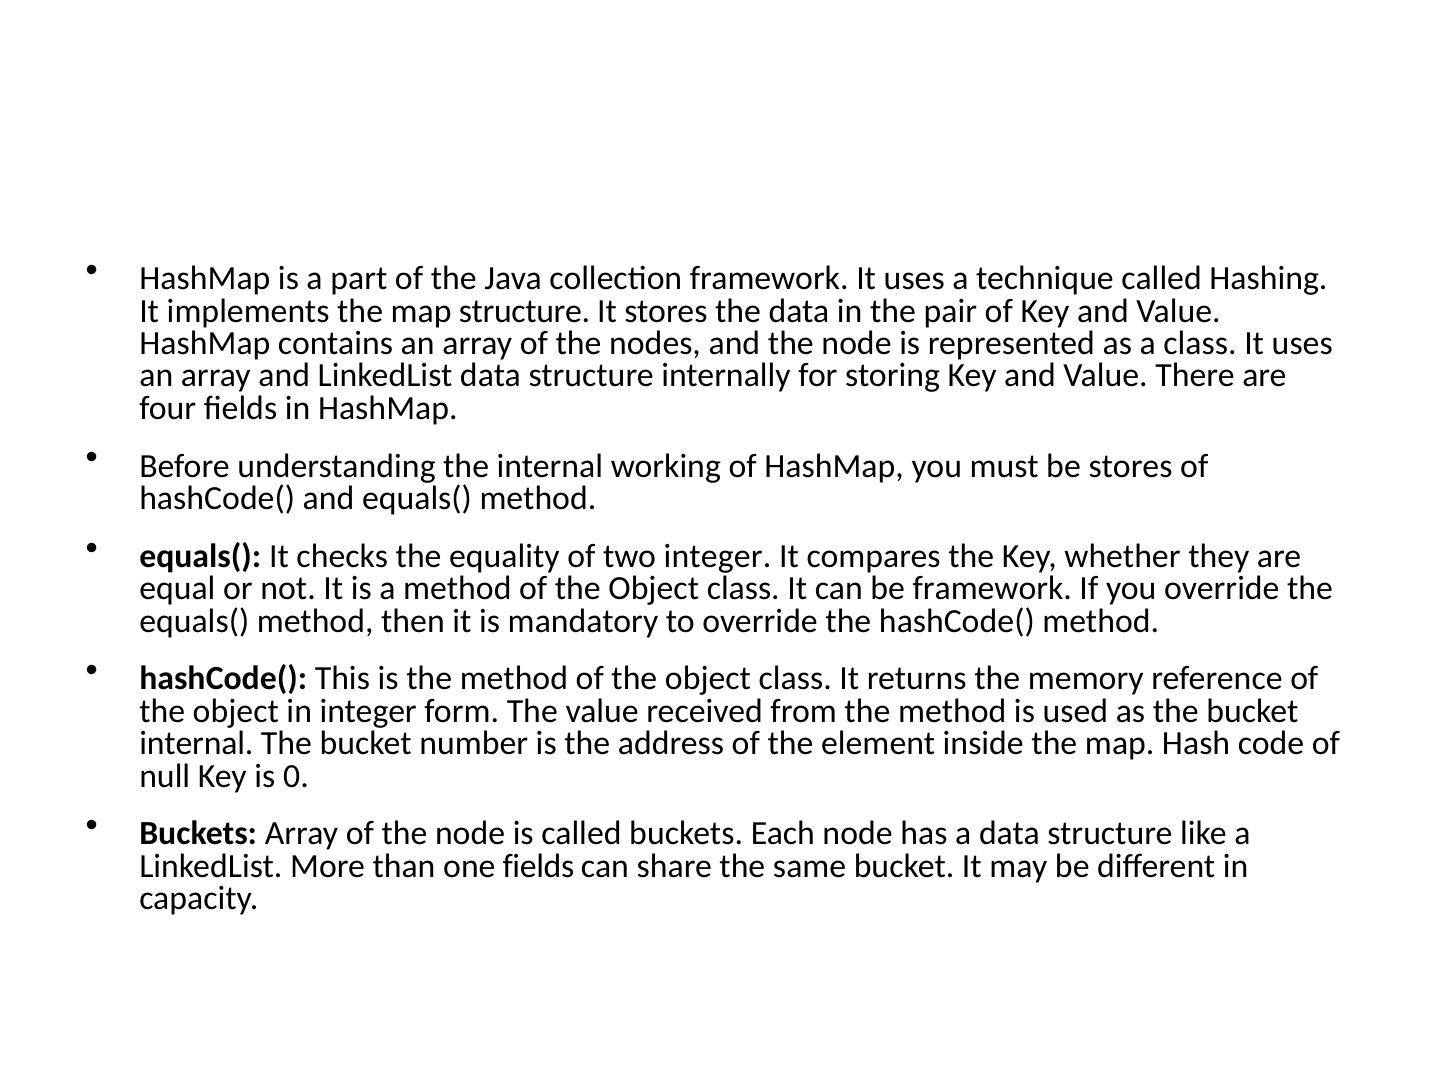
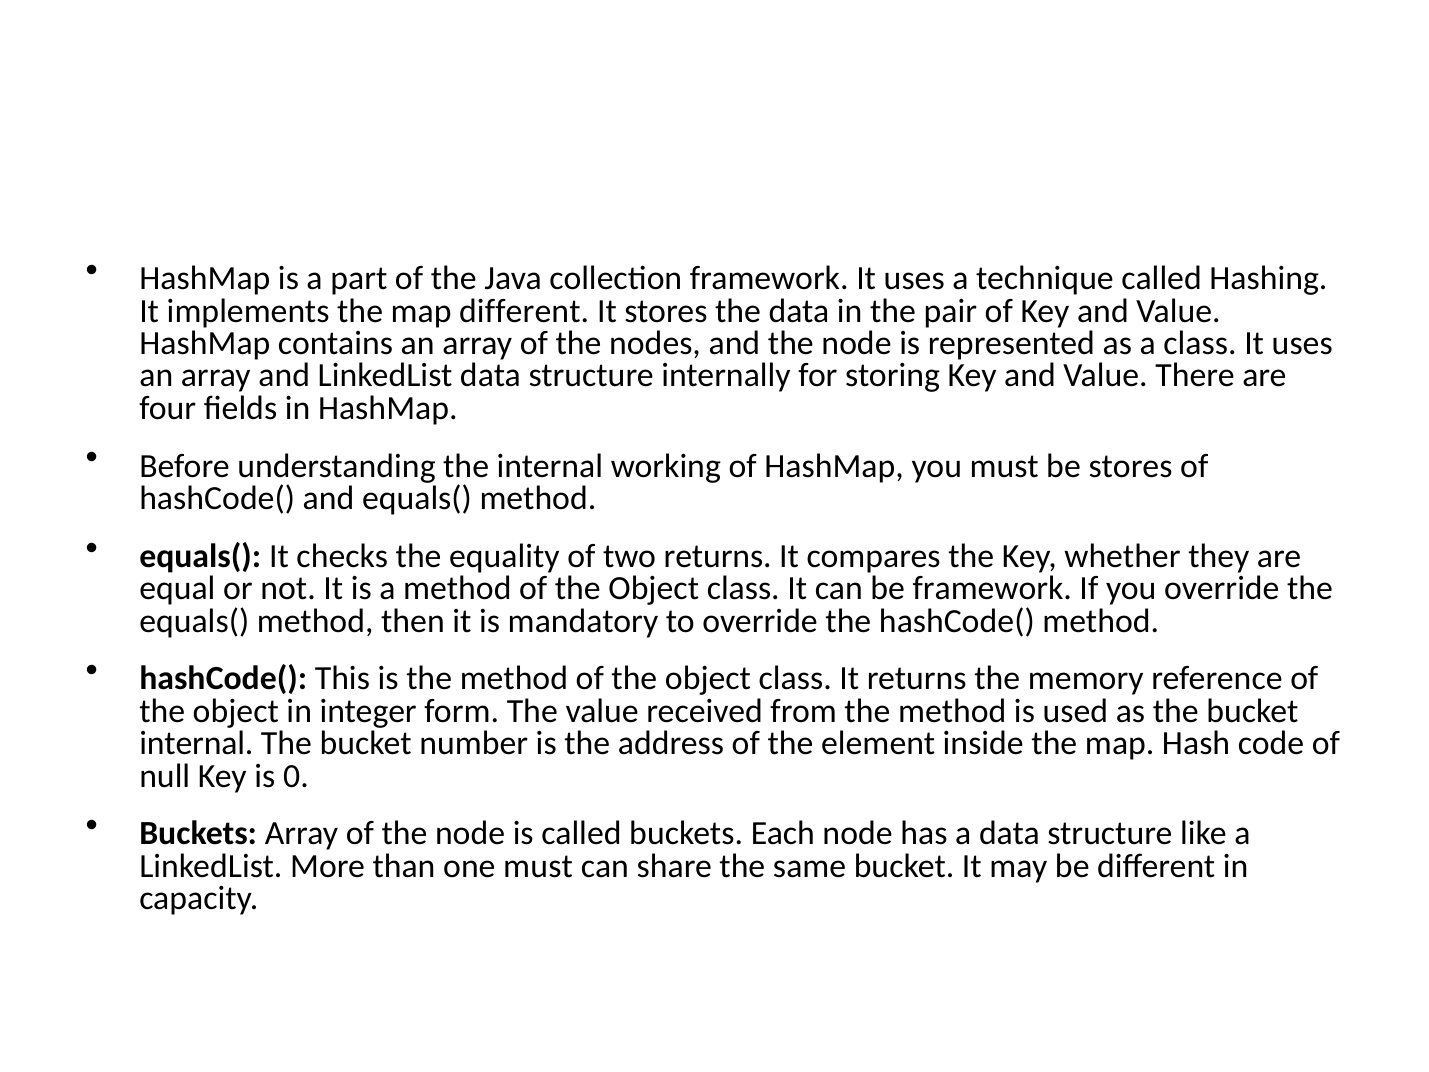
map structure: structure -> different (524, 311)
two integer: integer -> returns (718, 556)
one fields: fields -> must (538, 866)
